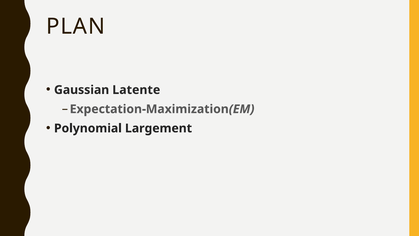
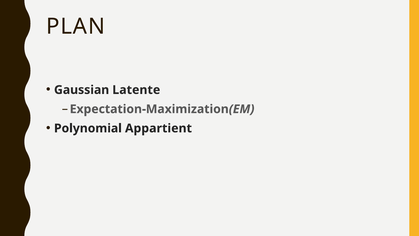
Largement: Largement -> Appartient (158, 128)
